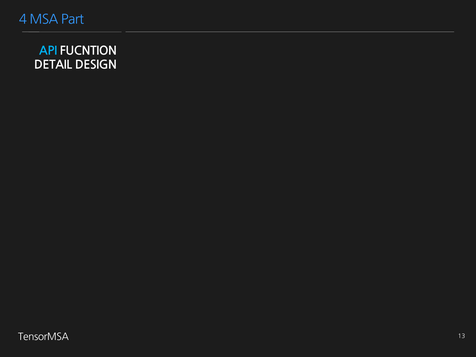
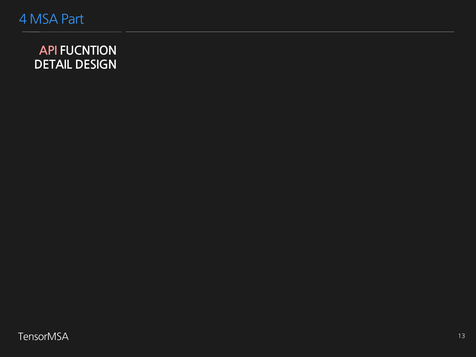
API colour: light blue -> pink (48, 51)
